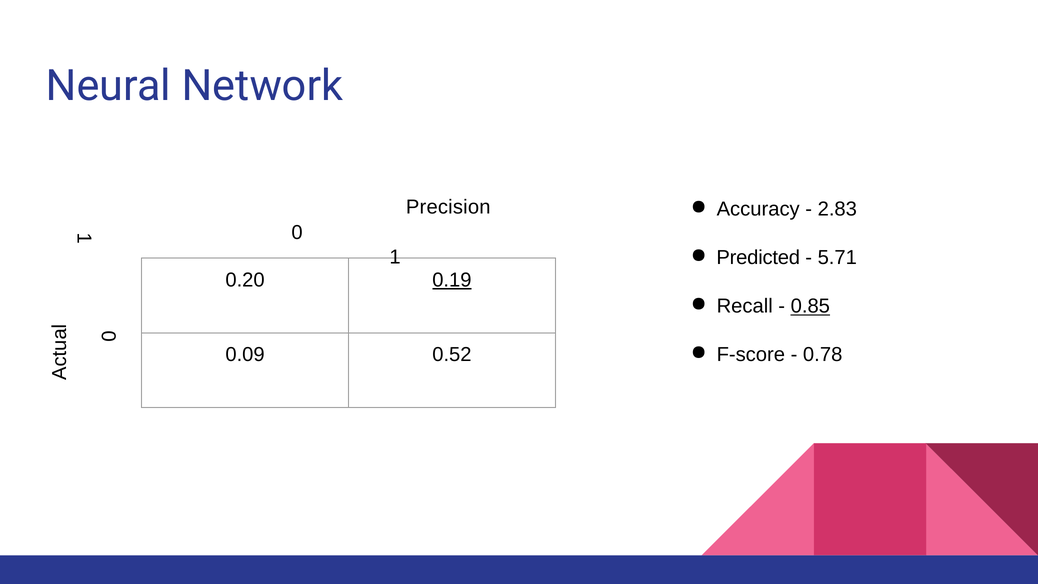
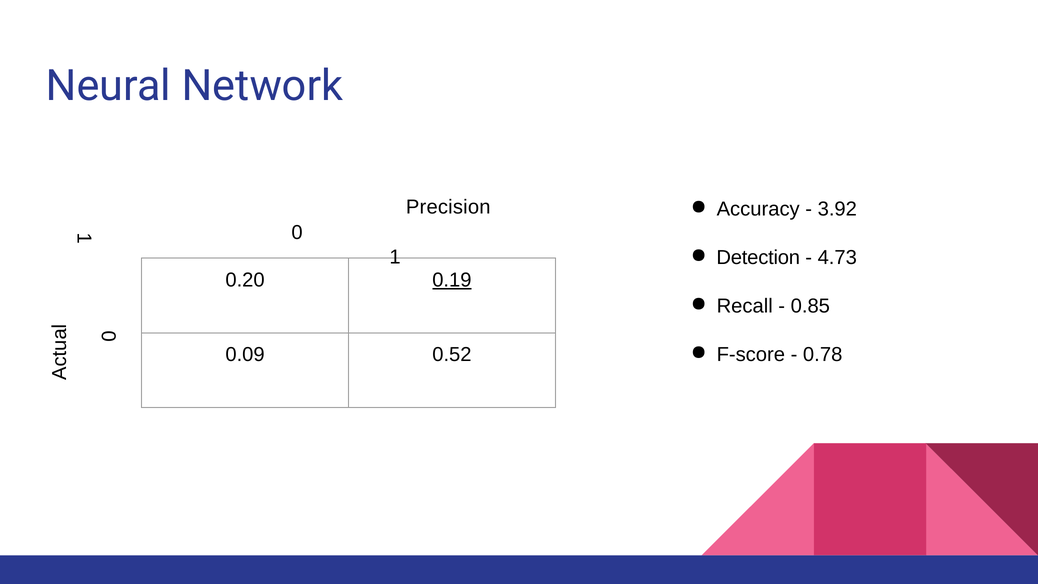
2.83: 2.83 -> 3.92 (837, 209)
Predicted: Predicted -> Detection (758, 258)
5.71: 5.71 -> 4.73 (837, 258)
0.85 underline: present -> none (810, 306)
